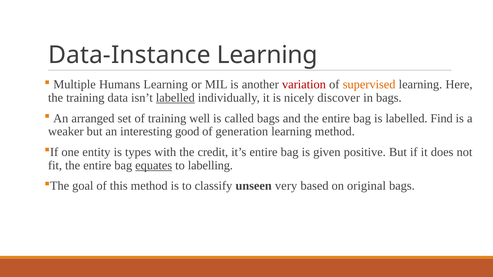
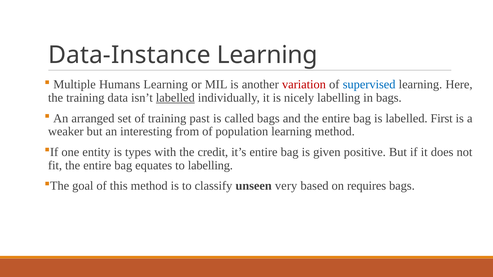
supervised colour: orange -> blue (369, 85)
nicely discover: discover -> labelling (339, 98)
well: well -> past (200, 118)
Find: Find -> First (442, 118)
good: good -> from (187, 132)
generation: generation -> population (242, 132)
equates underline: present -> none (154, 166)
original: original -> requires (367, 186)
